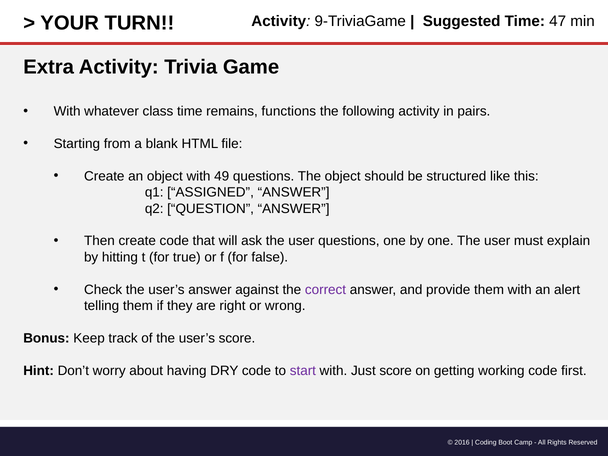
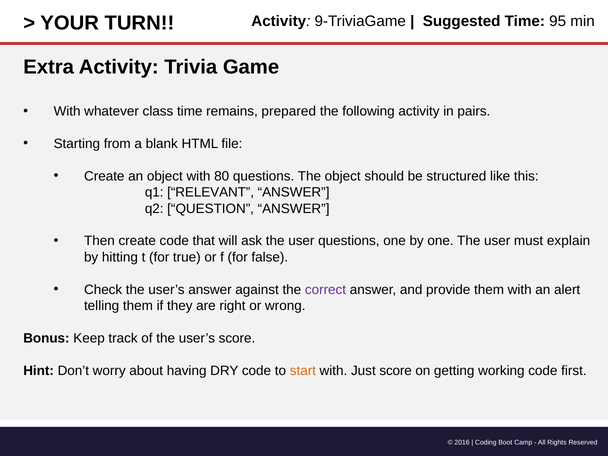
47: 47 -> 95 (558, 21)
functions: functions -> prepared (289, 111)
49: 49 -> 80 (222, 176)
ASSIGNED: ASSIGNED -> RELEVANT (211, 192)
start colour: purple -> orange (303, 371)
